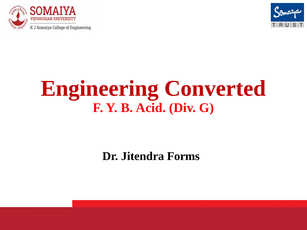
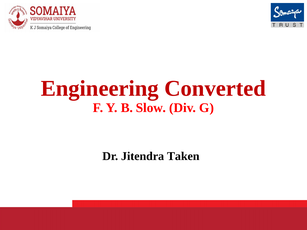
Acid: Acid -> Slow (151, 108)
Forms: Forms -> Taken (183, 156)
